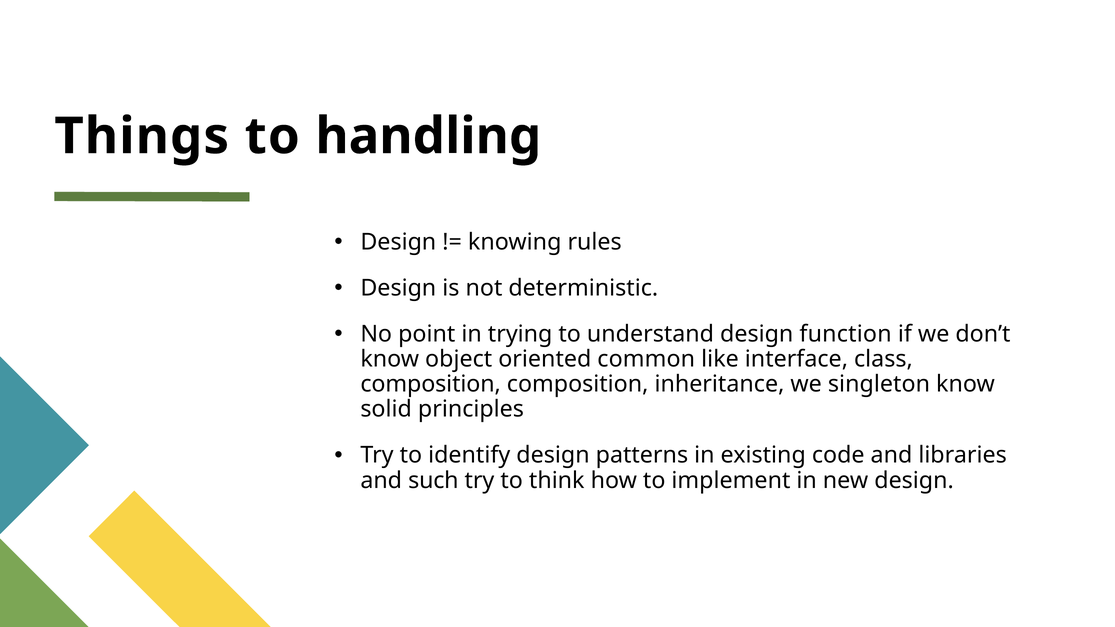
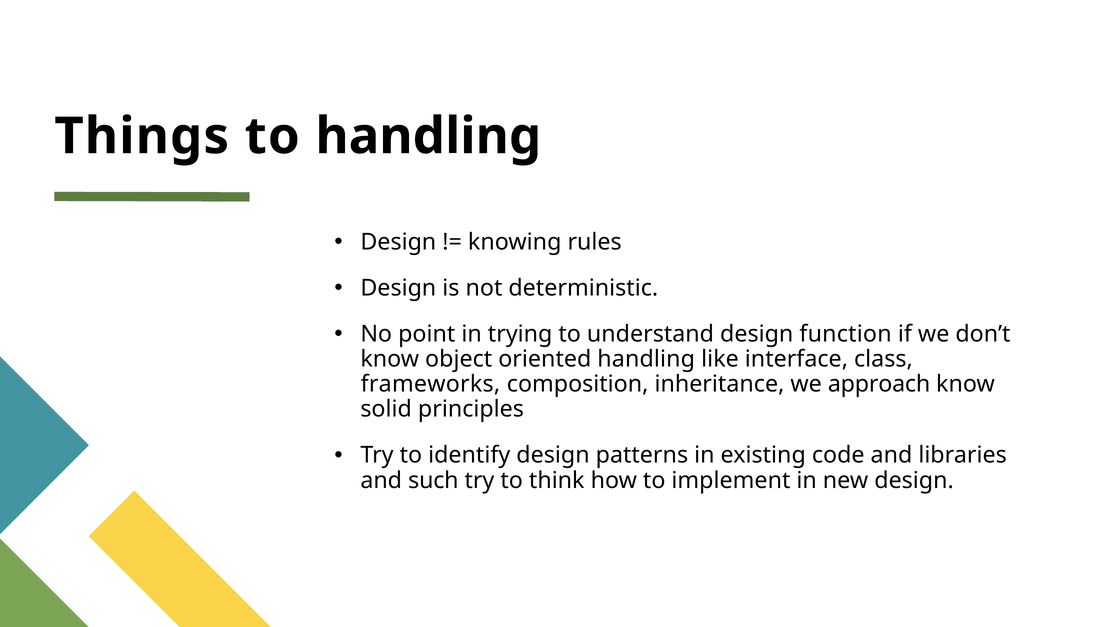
oriented common: common -> handling (646, 359)
composition: composition -> frameworks (430, 384)
singleton: singleton -> approach (879, 384)
